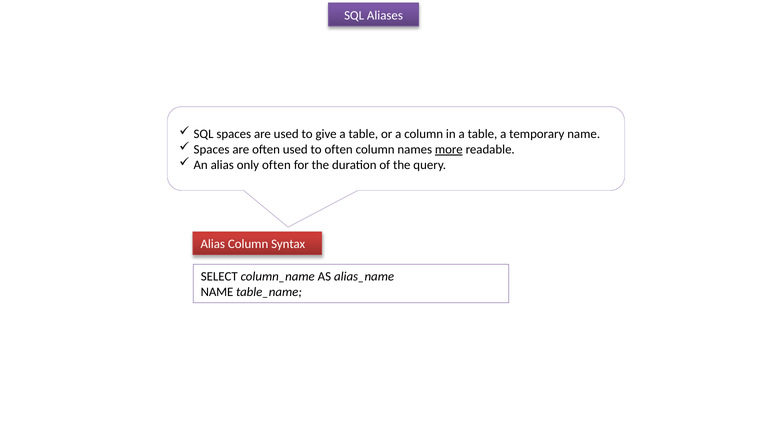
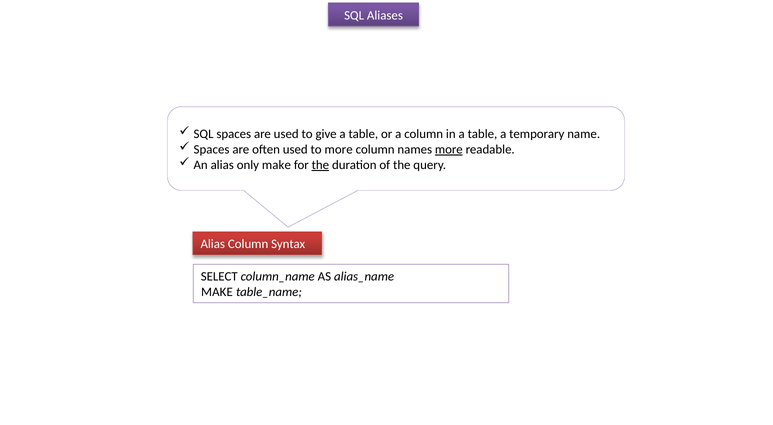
to often: often -> more (339, 149)
only often: often -> make (276, 165)
the underline: none -> present (320, 165)
NAME: NAME -> MAKE (217, 292)
